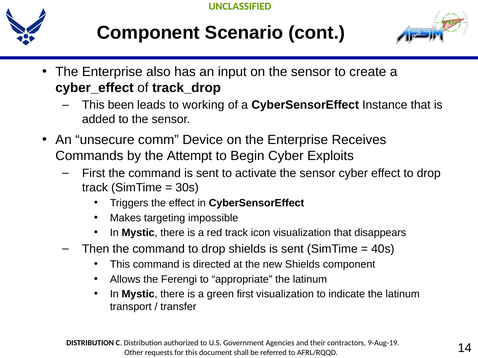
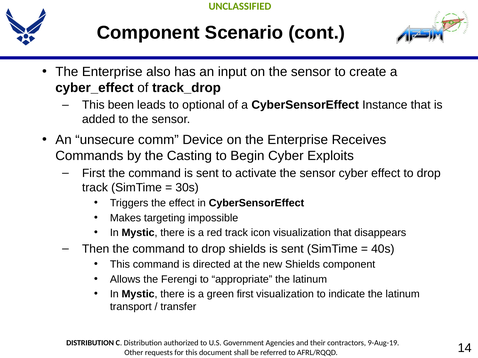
working: working -> optional (203, 105)
Attempt: Attempt -> Casting (189, 156)
